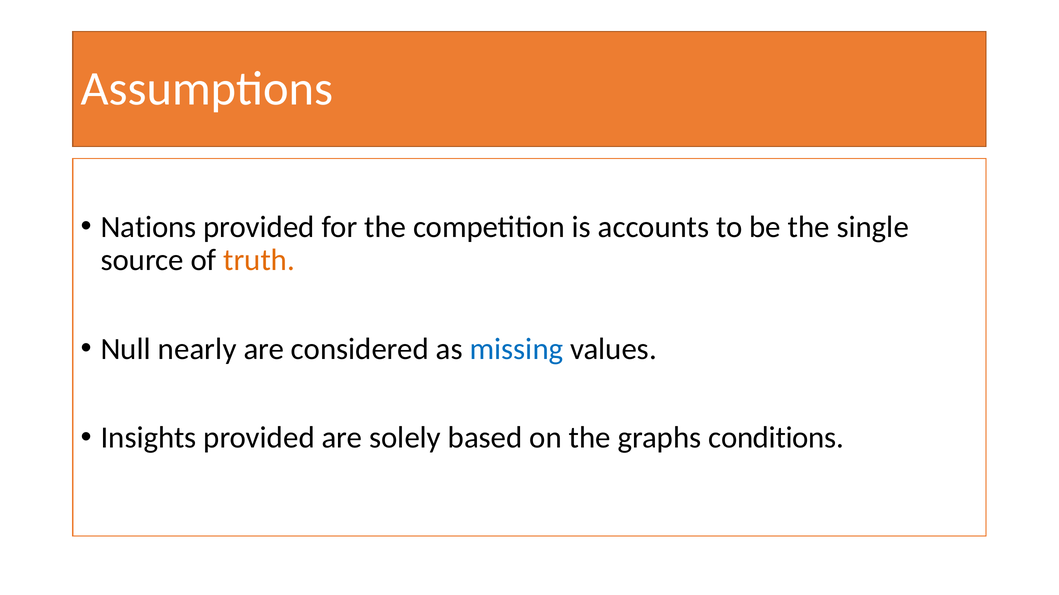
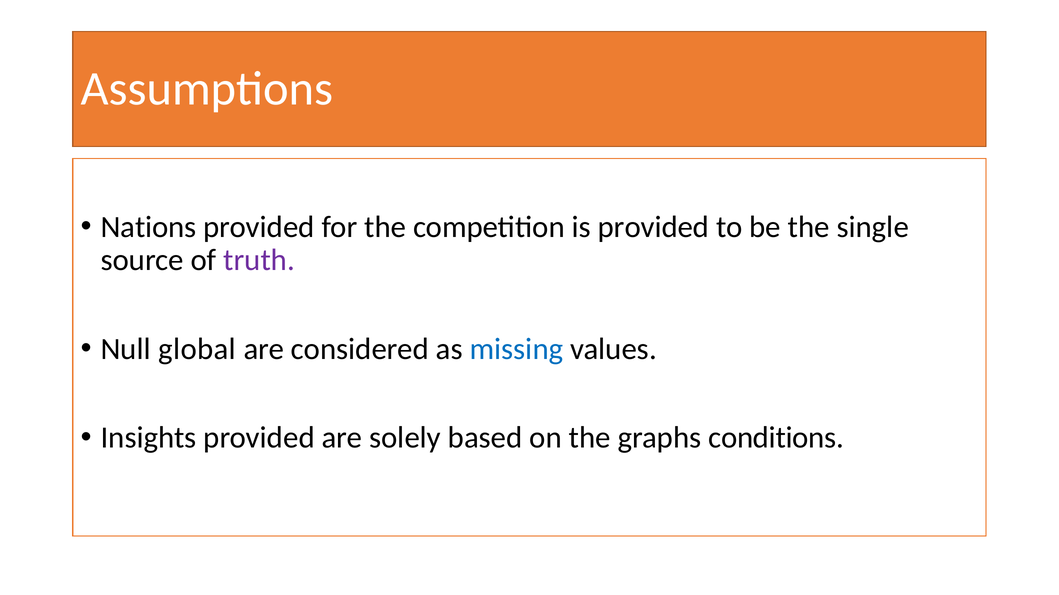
is accounts: accounts -> provided (654, 227)
truth colour: orange -> purple (259, 261)
nearly: nearly -> global (197, 349)
